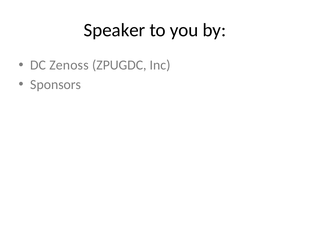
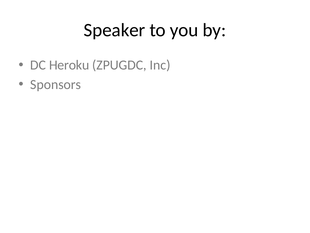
Zenoss: Zenoss -> Heroku (69, 65)
